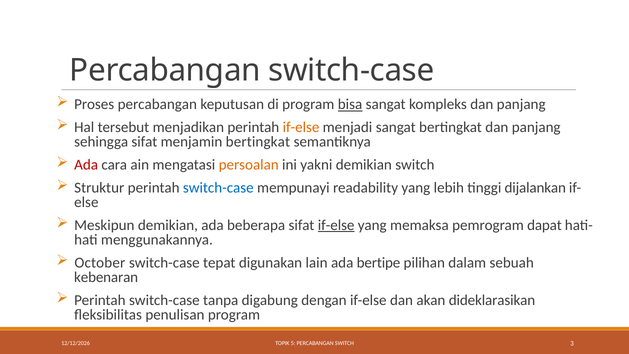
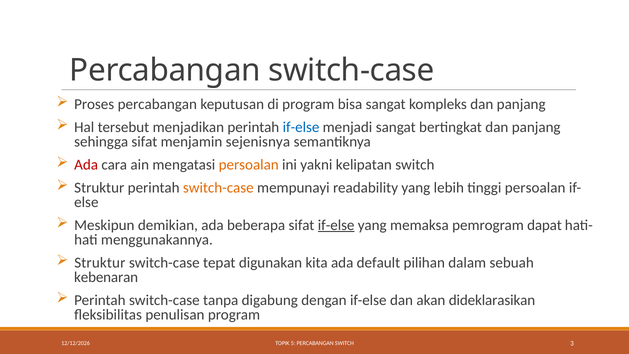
bisa underline: present -> none (350, 104)
if-else colour: orange -> blue (301, 127)
menjamin bertingkat: bertingkat -> sejenisnya (258, 142)
yakni demikian: demikian -> kelipatan (364, 165)
switch-case colour: blue -> orange (218, 188)
tinggi dijalankan: dijalankan -> persoalan (535, 188)
October: October -> Struktur (100, 263)
lain: lain -> kita (317, 263)
bertipe: bertipe -> default (378, 263)
